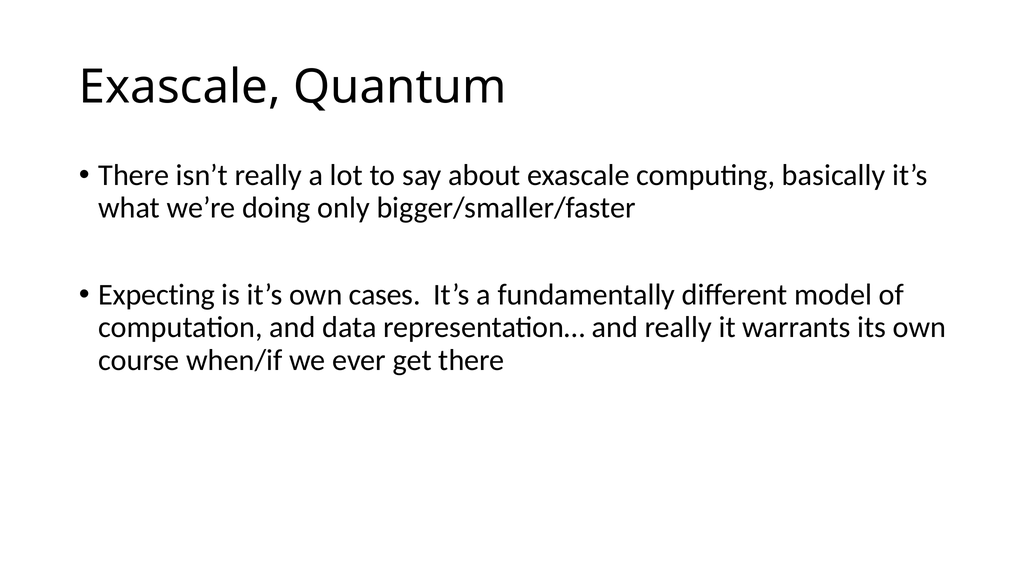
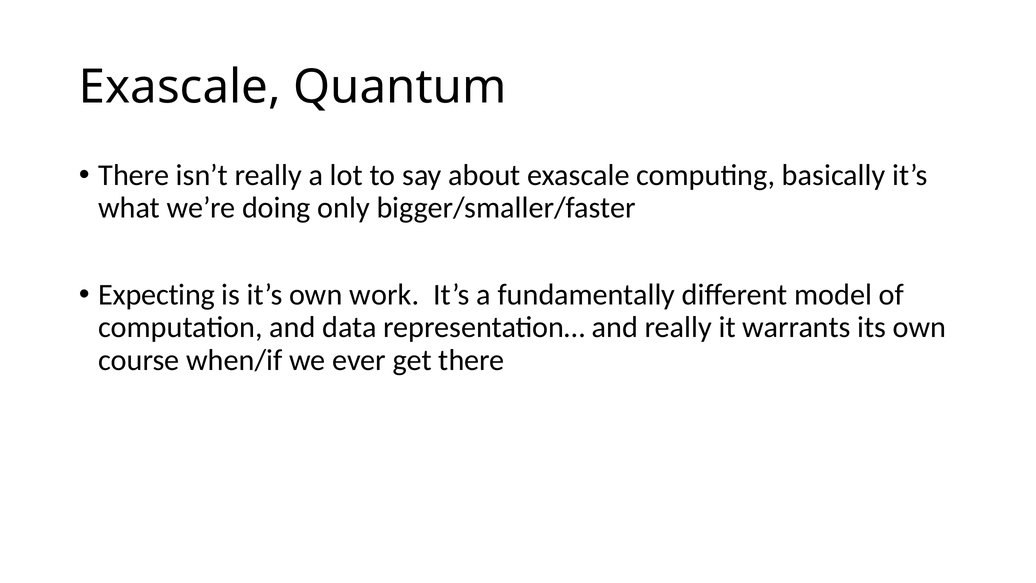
cases: cases -> work (384, 295)
